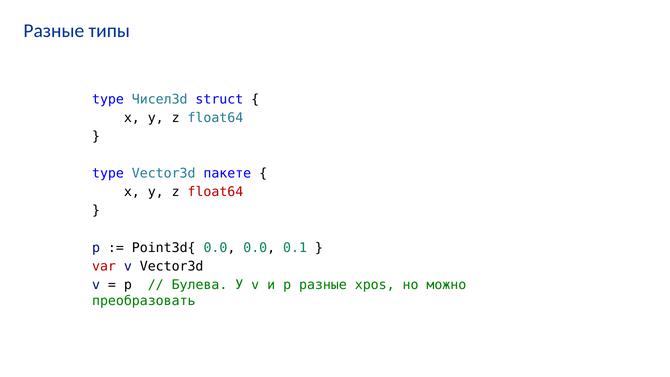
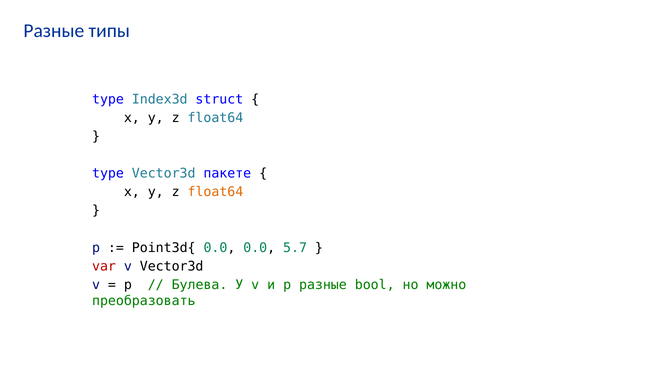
Чисел3d: Чисел3d -> Index3d (160, 99)
float64 colour: red -> orange (215, 192)
0.1: 0.1 -> 5.7 (295, 248)
xpos: xpos -> bool (375, 285)
